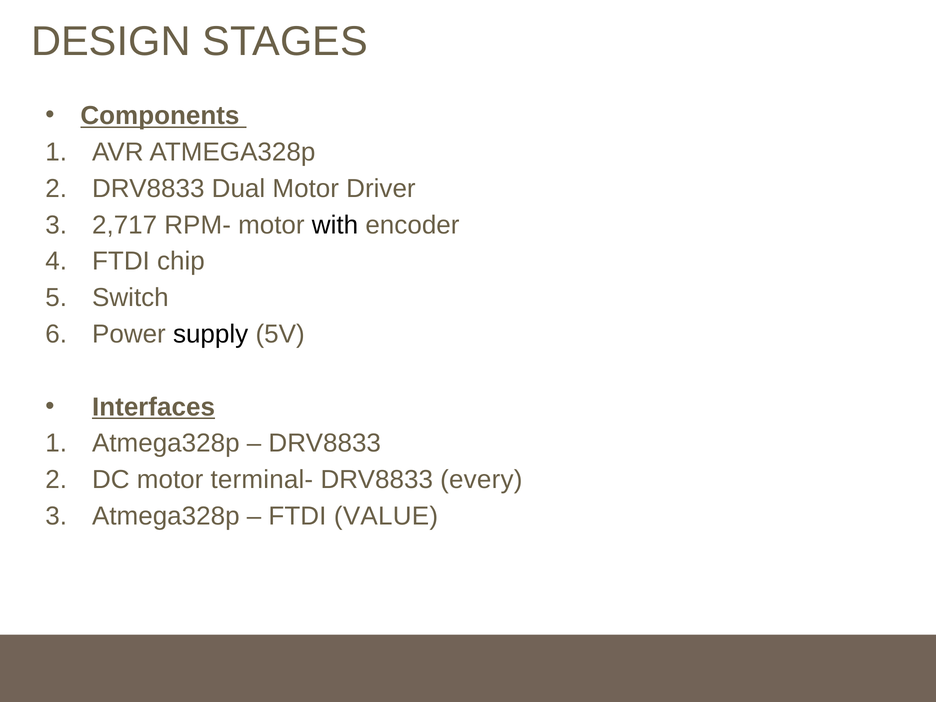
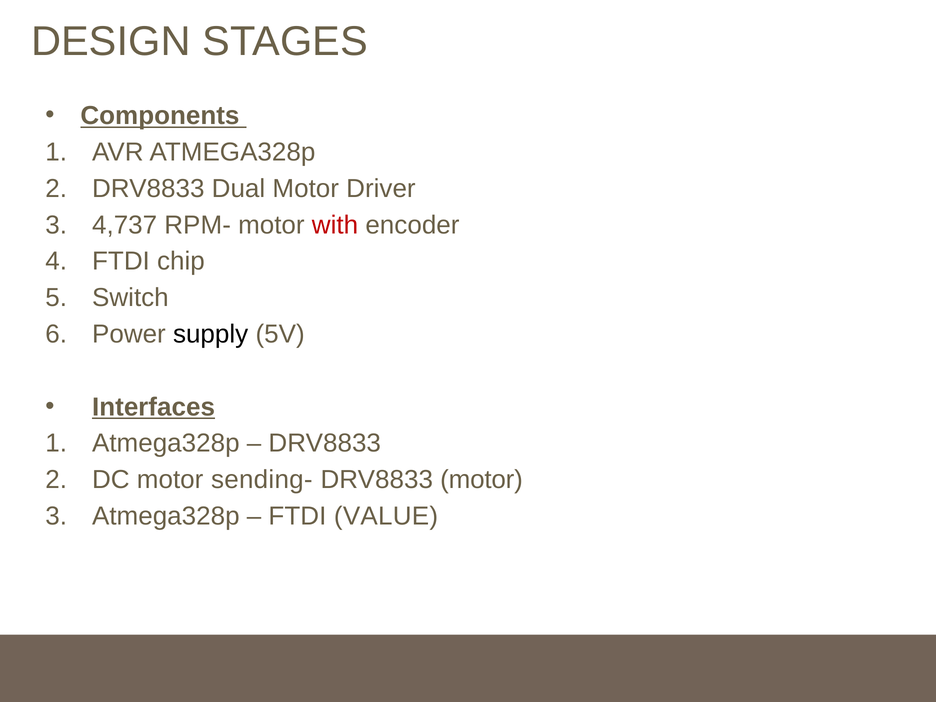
2,717: 2,717 -> 4,737 (125, 225)
with colour: black -> red (335, 225)
terminal-: terminal- -> sending- (262, 480)
DRV8833 every: every -> motor (482, 480)
